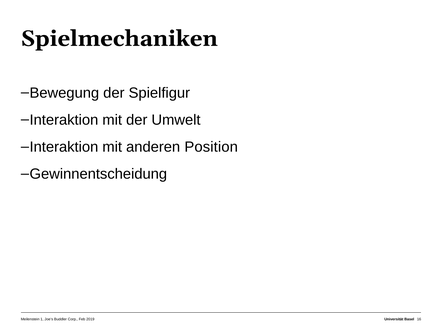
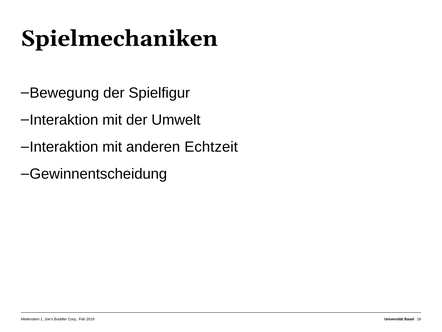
Position: Position -> Echtzeit (211, 147)
